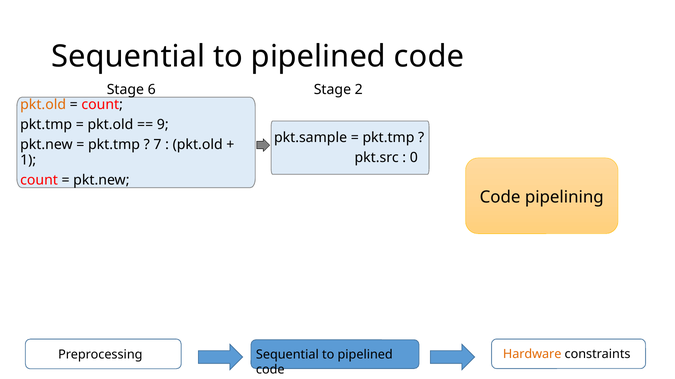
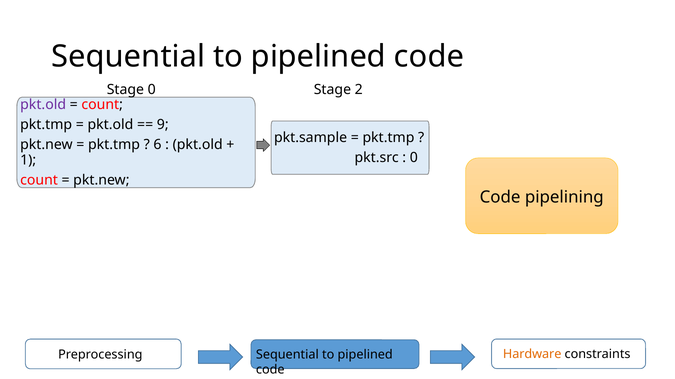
Stage 6: 6 -> 0 (152, 90)
pkt.old colour: orange -> purple (43, 105)
7: 7 -> 6 (157, 145)
